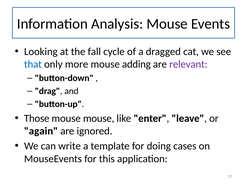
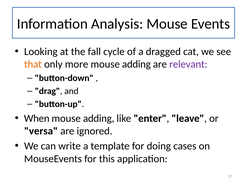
that colour: blue -> orange (33, 64)
Those: Those -> When (37, 118)
mouse: mouse -> adding (99, 118)
again: again -> versa (41, 131)
